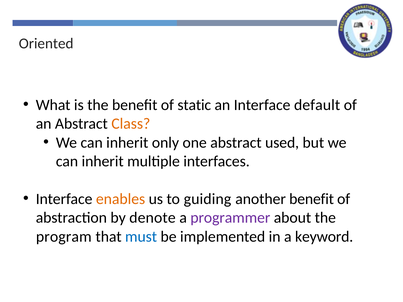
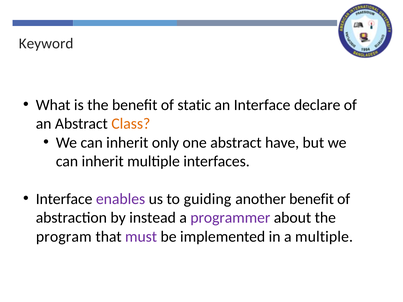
Oriented: Oriented -> Keyword (46, 44)
default: default -> declare (317, 105)
used: used -> have (282, 143)
enables colour: orange -> purple (121, 199)
denote: denote -> instead (153, 218)
must colour: blue -> purple (141, 237)
a keyword: keyword -> multiple (324, 237)
